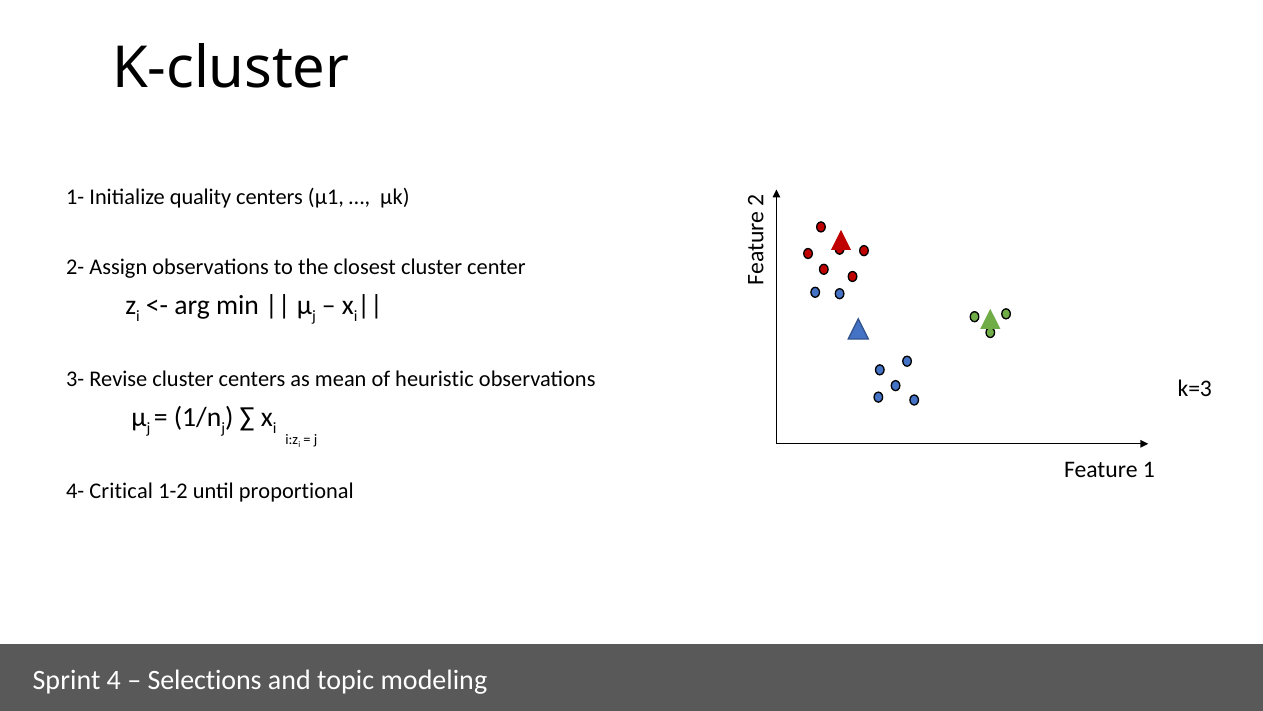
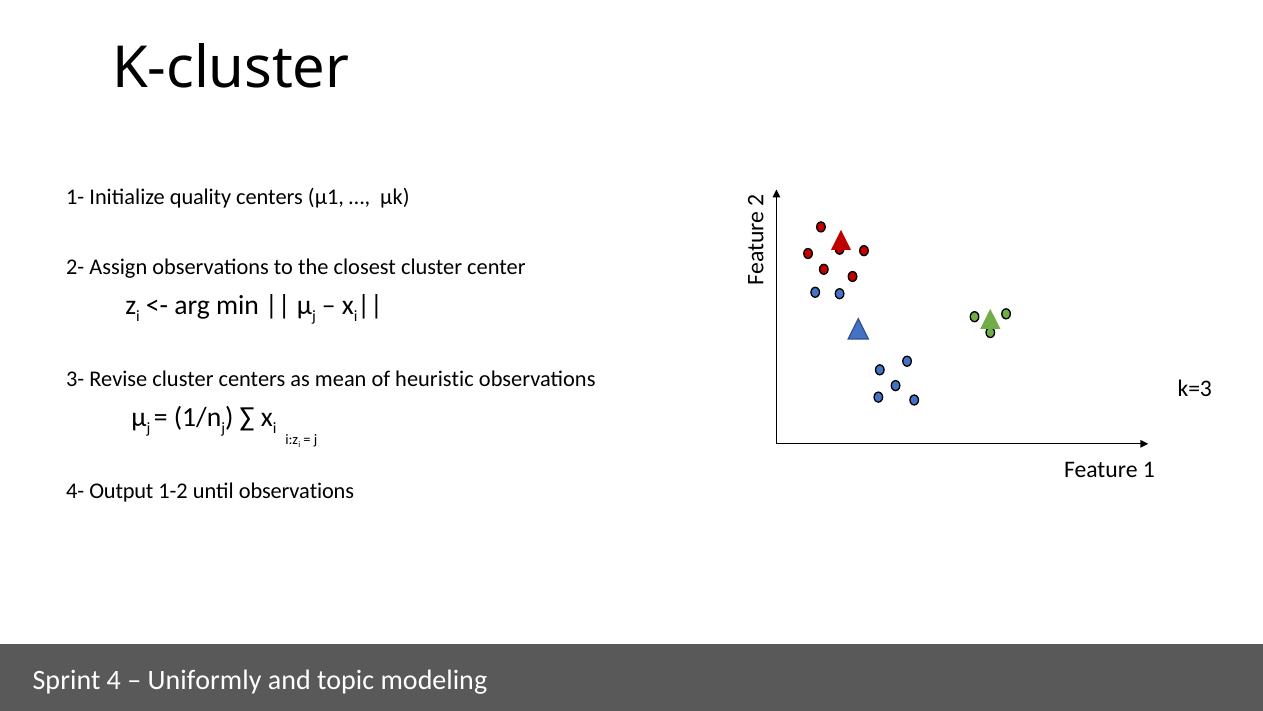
Critical: Critical -> Output (121, 490)
until proportional: proportional -> observations (296, 490)
Selections: Selections -> Uniformly (205, 680)
